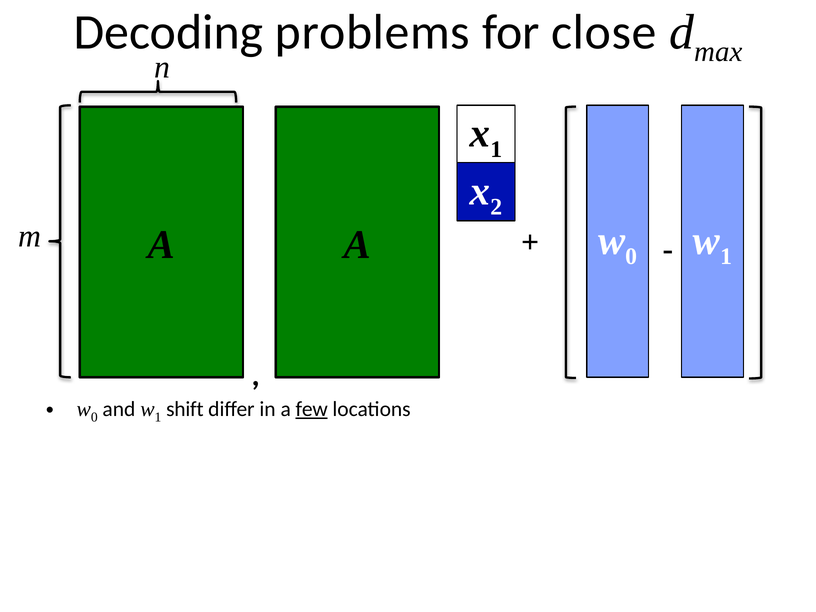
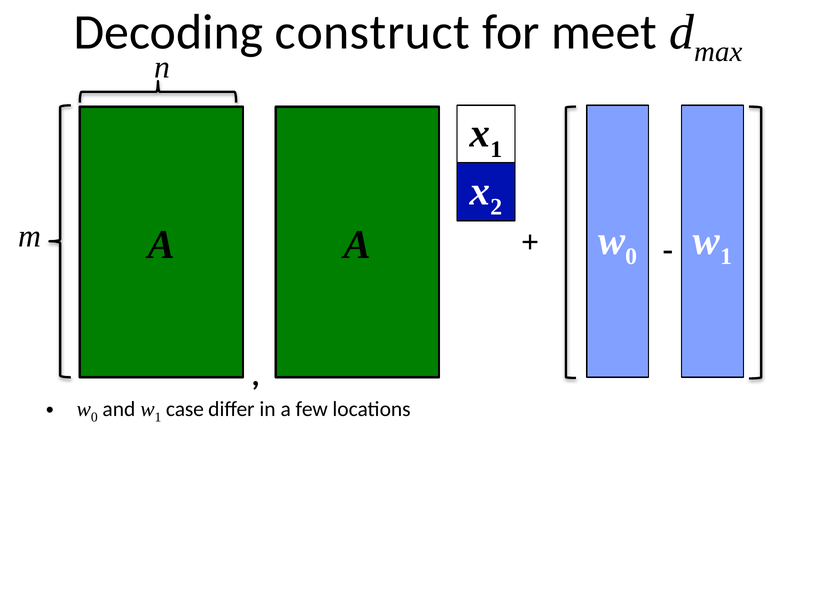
problems: problems -> construct (372, 32)
close: close -> meet (604, 32)
shift: shift -> case (185, 409)
few underline: present -> none (312, 409)
